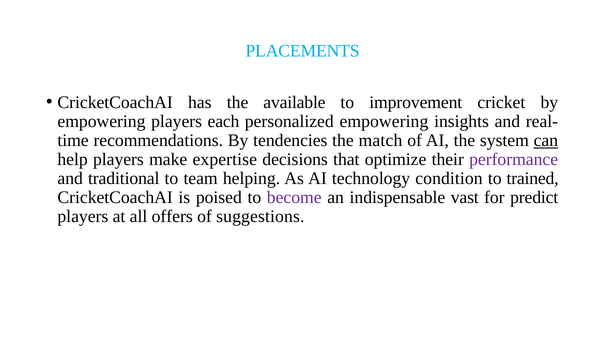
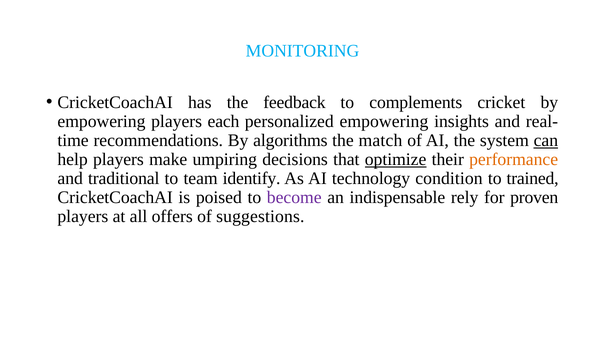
PLACEMENTS: PLACEMENTS -> MONITORING (303, 51)
available: available -> feedback (294, 102)
improvement: improvement -> complements (416, 102)
tendencies: tendencies -> algorithms (290, 140)
expertise: expertise -> umpiring (225, 159)
optimize underline: none -> present (396, 159)
performance colour: purple -> orange (514, 159)
helping: helping -> identify (252, 179)
vast: vast -> rely (465, 198)
predict: predict -> proven (534, 198)
